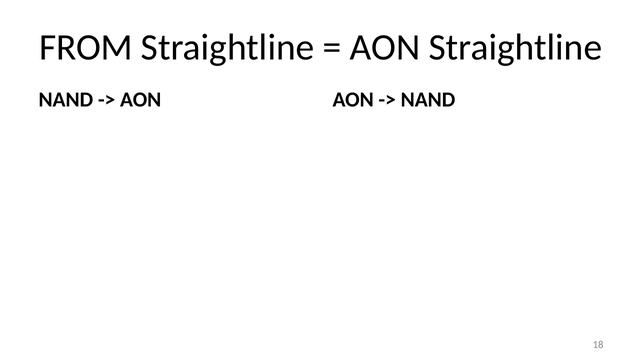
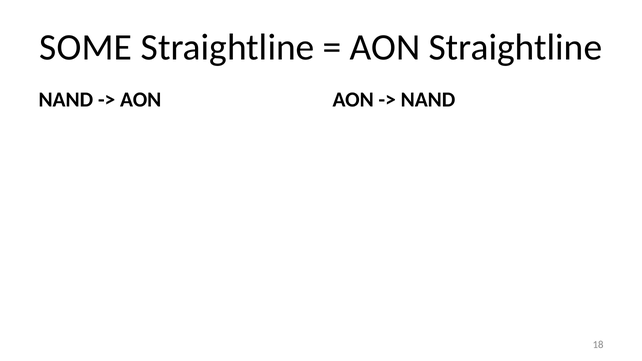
FROM: FROM -> SOME (86, 47)
